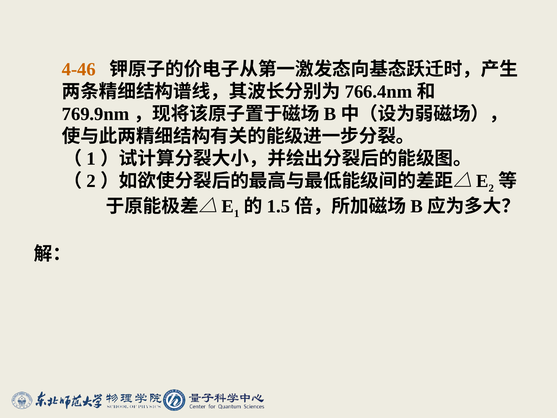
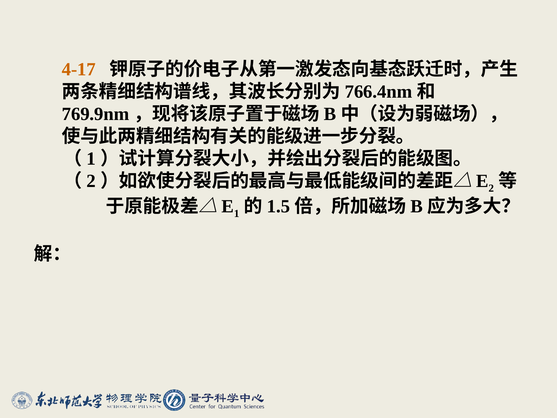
4-46: 4-46 -> 4-17 (79, 69)
